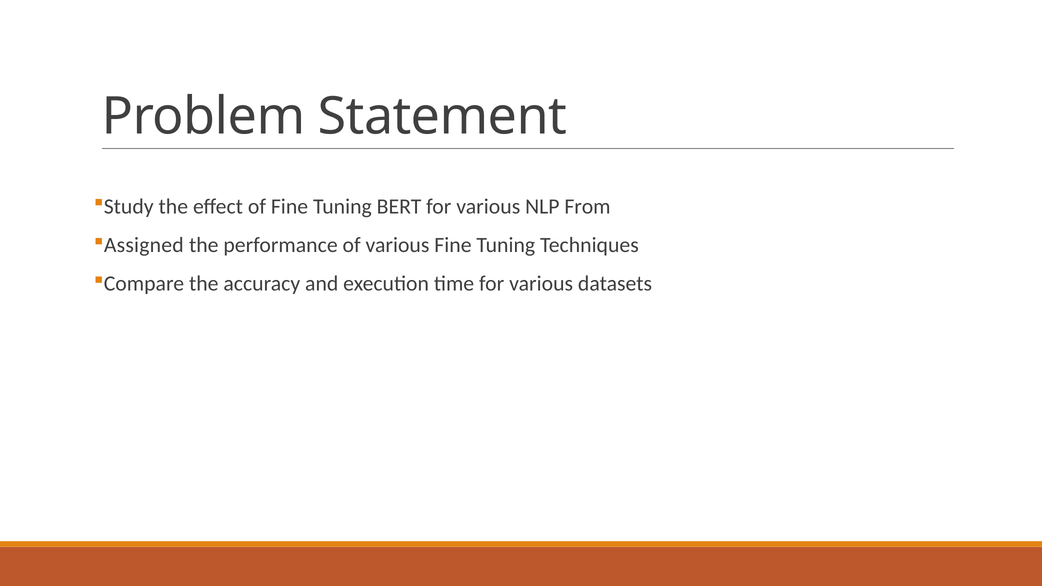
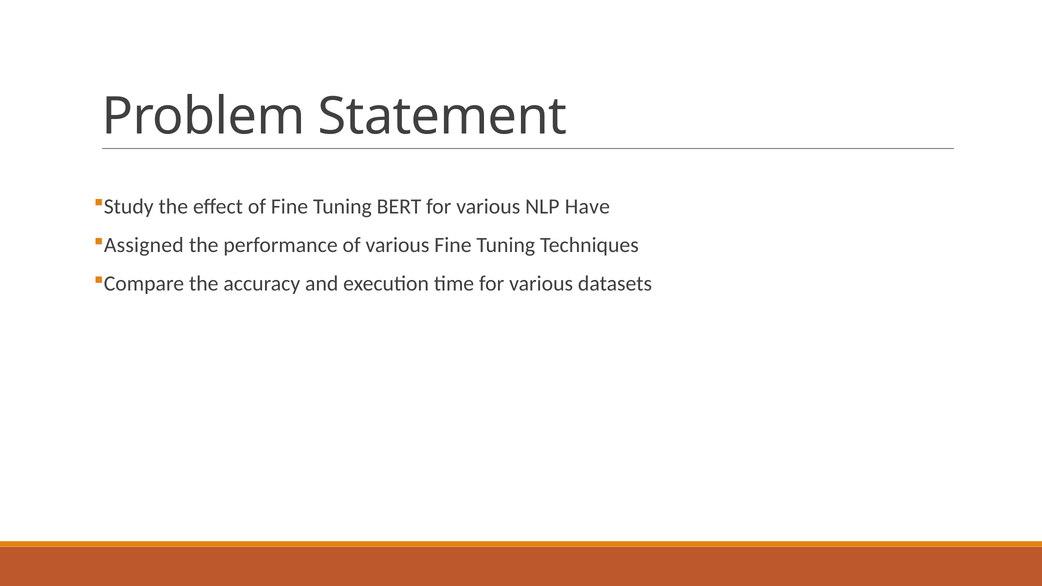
From: From -> Have (587, 207)
